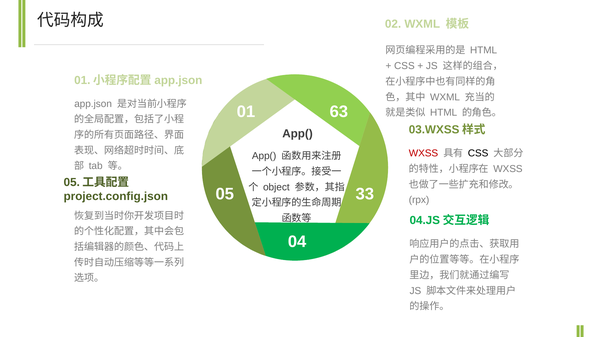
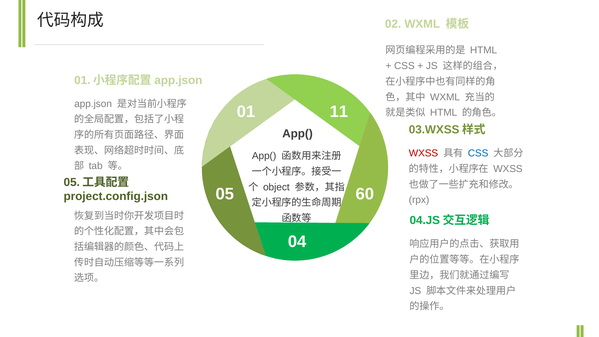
63: 63 -> 11 (339, 112)
CSS colour: black -> blue (478, 153)
33: 33 -> 60 (365, 194)
